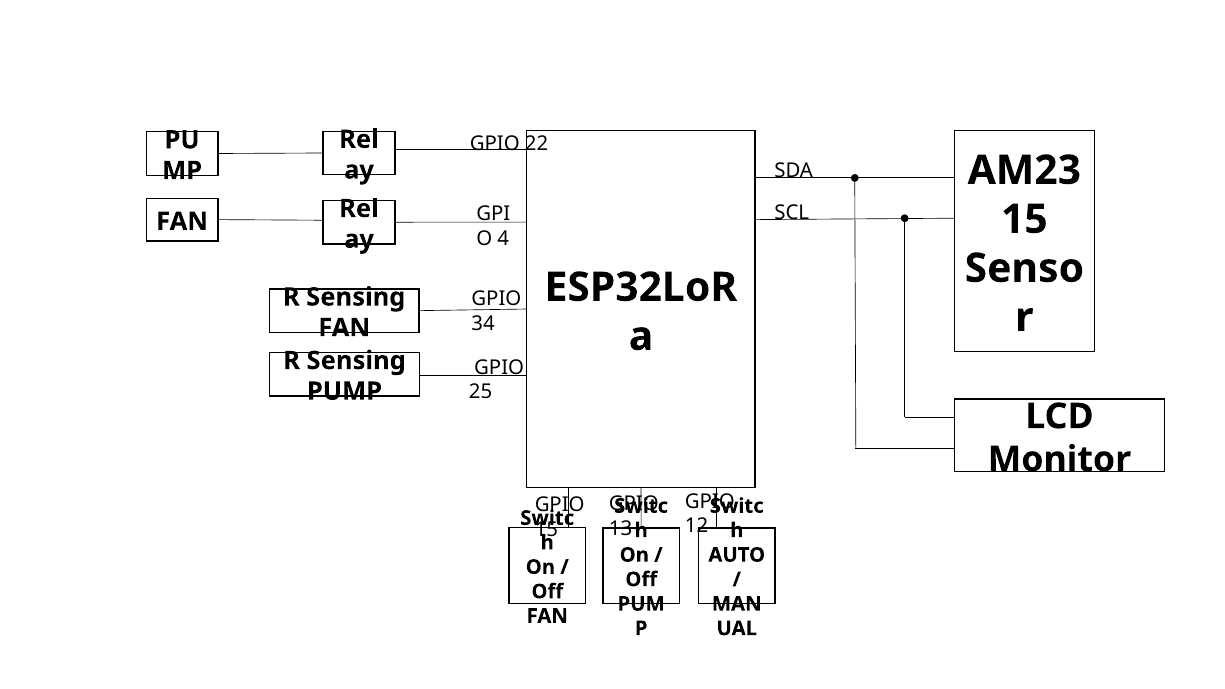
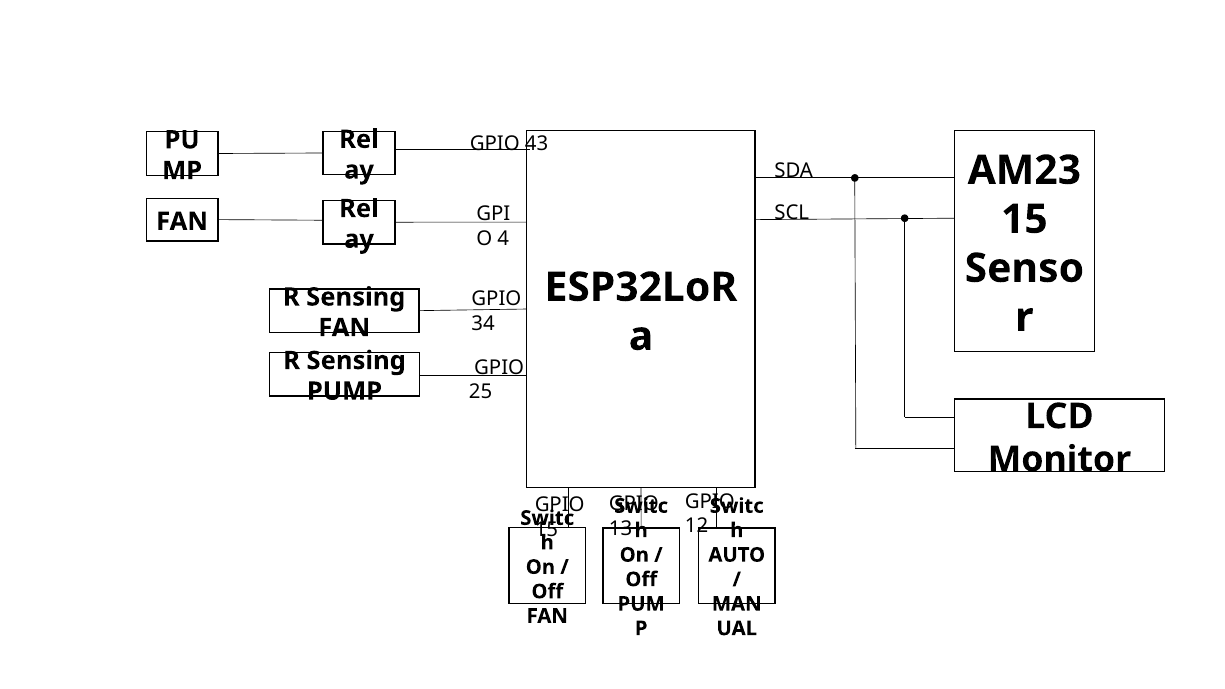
22: 22 -> 43 (537, 144)
